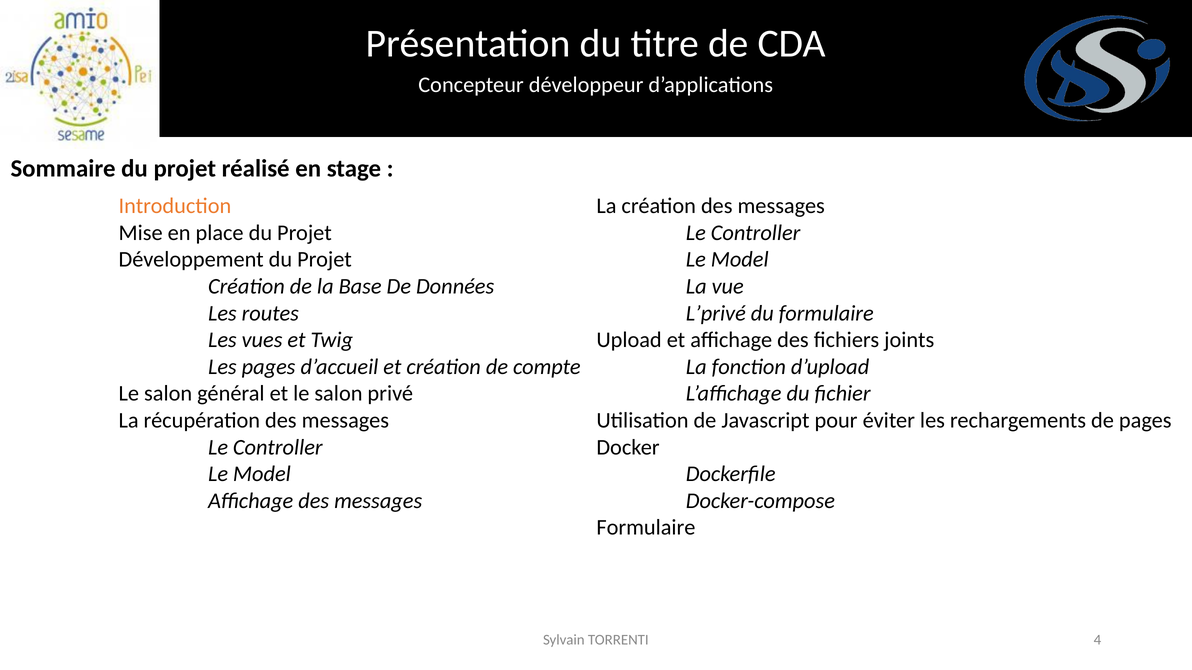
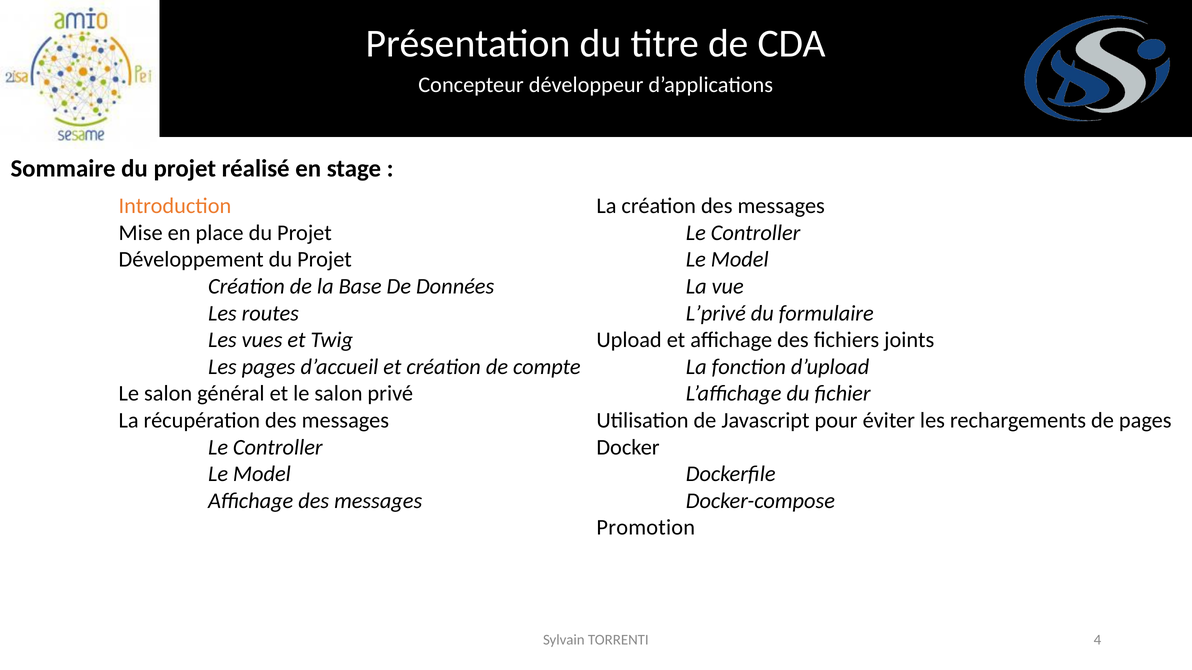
Formulaire: Formulaire -> Promotion (646, 528)
